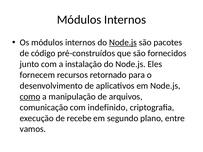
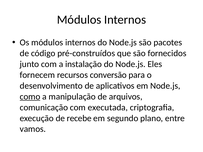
Node.js underline: present -> none (123, 43)
retornado: retornado -> conversão (108, 75)
indefinido: indefinido -> executada (108, 108)
